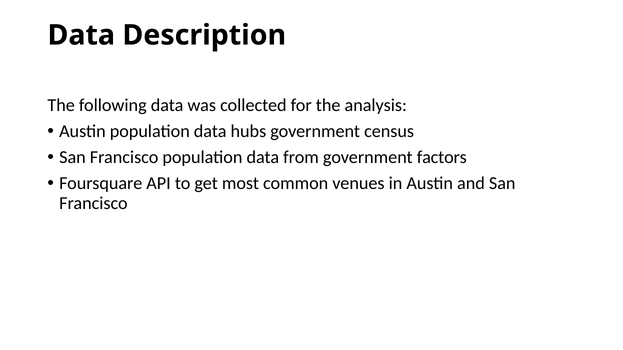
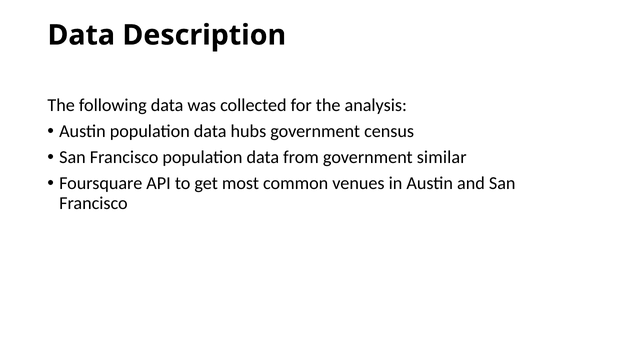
factors: factors -> similar (442, 158)
